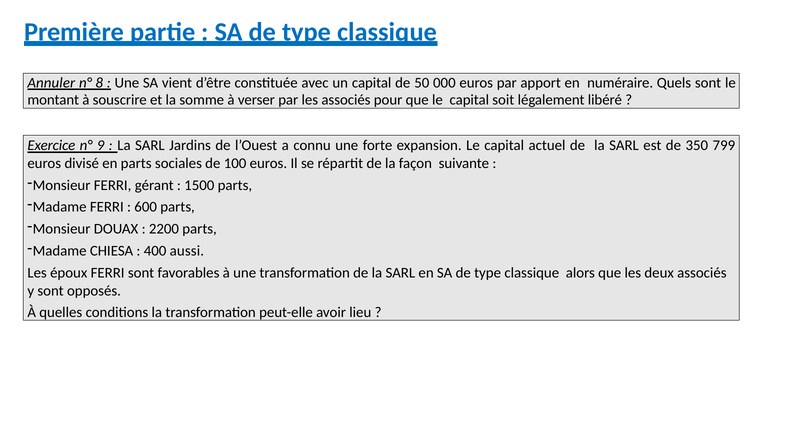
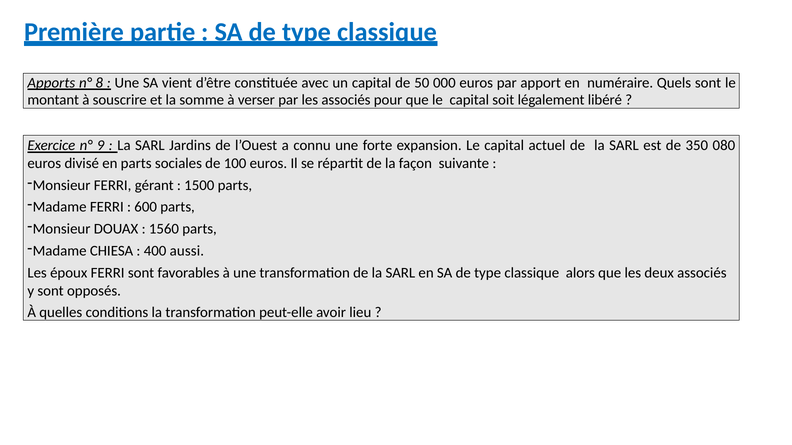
Annuler: Annuler -> Apports (51, 83)
799: 799 -> 080 (724, 146)
2200: 2200 -> 1560 (164, 229)
